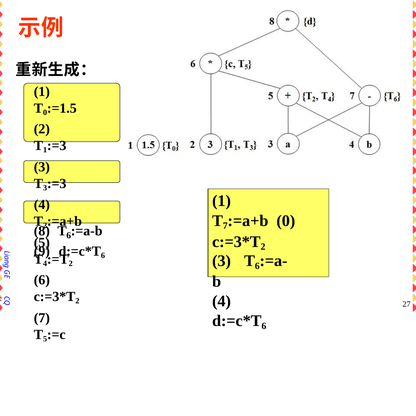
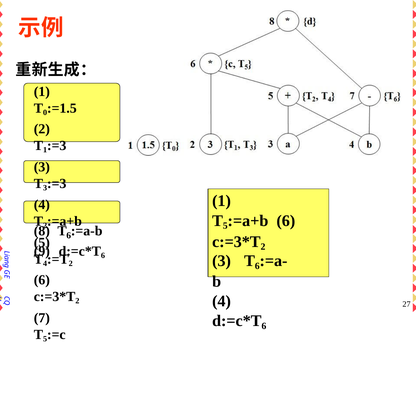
7: 7 -> 5 (225, 226)
0: 0 -> 6 (286, 221)
